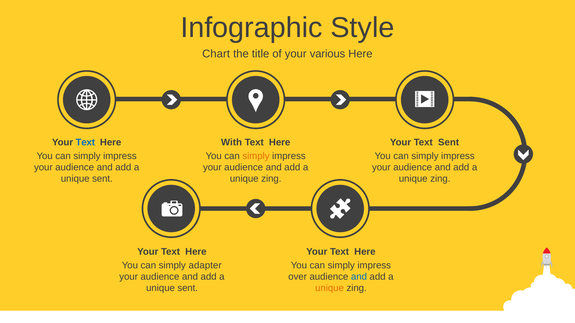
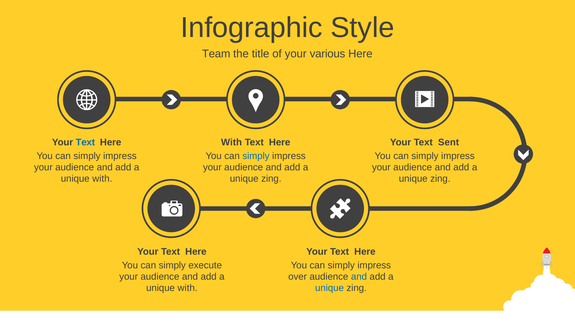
Chart: Chart -> Team (216, 54)
simply colour: orange -> blue (256, 156)
sent: sent -> with (102, 179)
adapter: adapter -> execute (205, 266)
sent: sent -> with (188, 289)
unique colour: orange -> blue (330, 289)
